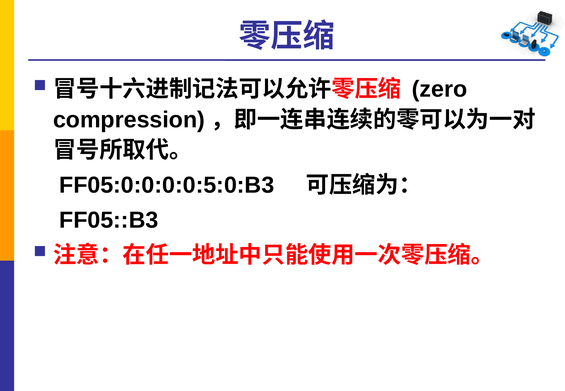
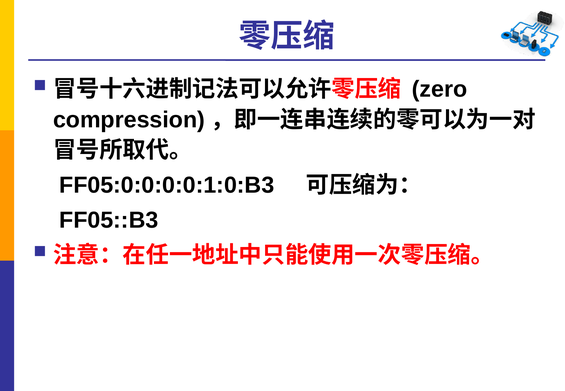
FF05:0:0:0:0:5:0:B3: FF05:0:0:0:0:5:0:B3 -> FF05:0:0:0:0:1:0:B3 (167, 185)
